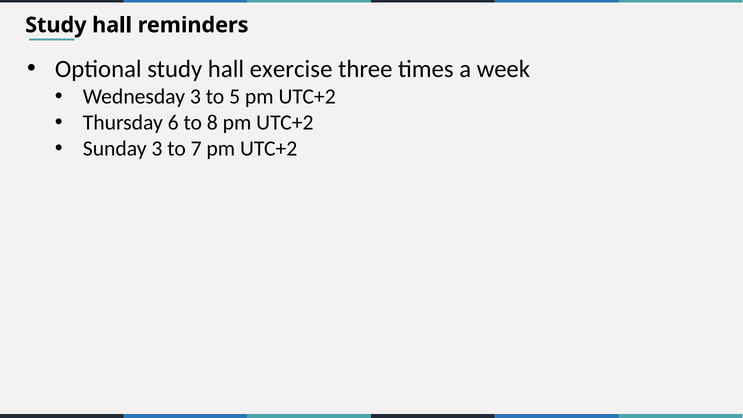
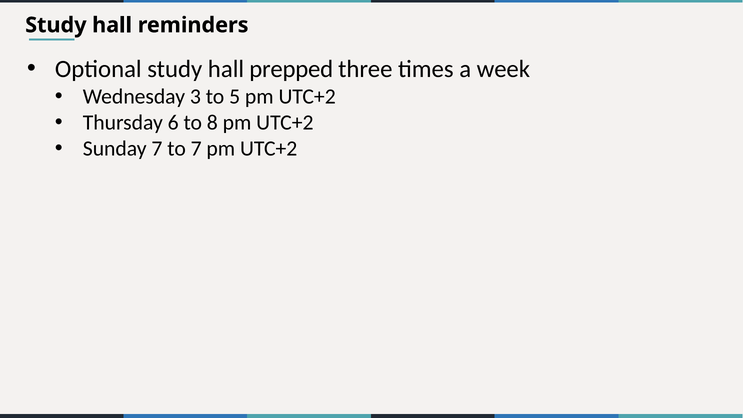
exercise: exercise -> prepped (291, 69)
Sunday 3: 3 -> 7 (157, 149)
